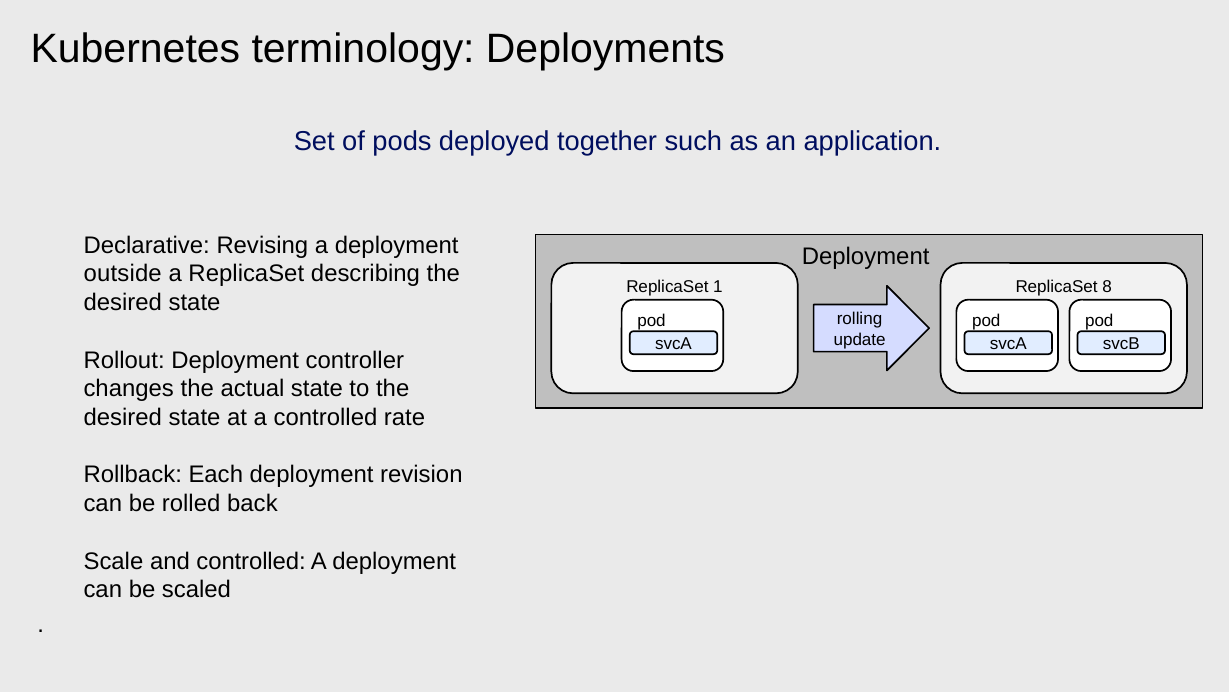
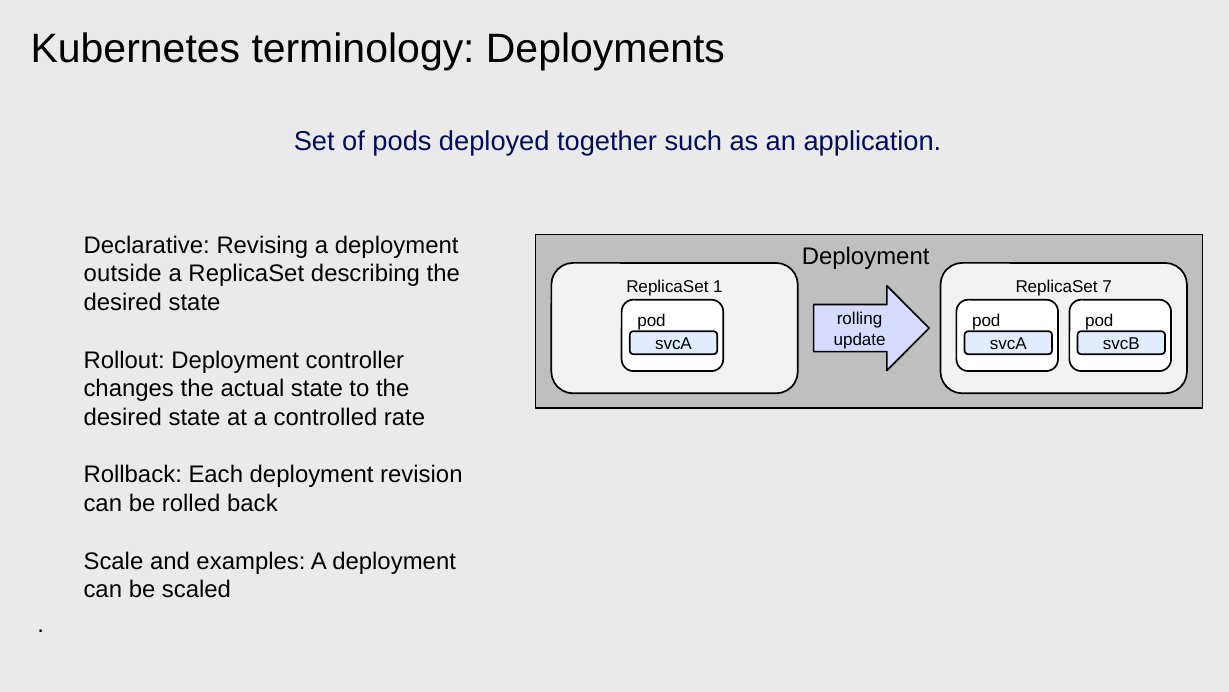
8: 8 -> 7 (1107, 287)
and controlled: controlled -> examples (251, 561)
